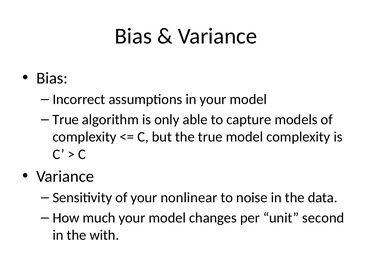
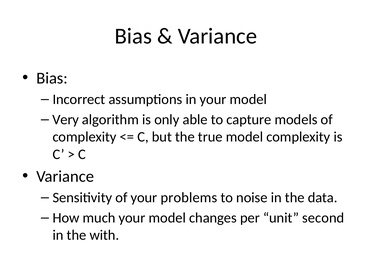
True: True -> Very (66, 120)
nonlinear: nonlinear -> problems (189, 198)
